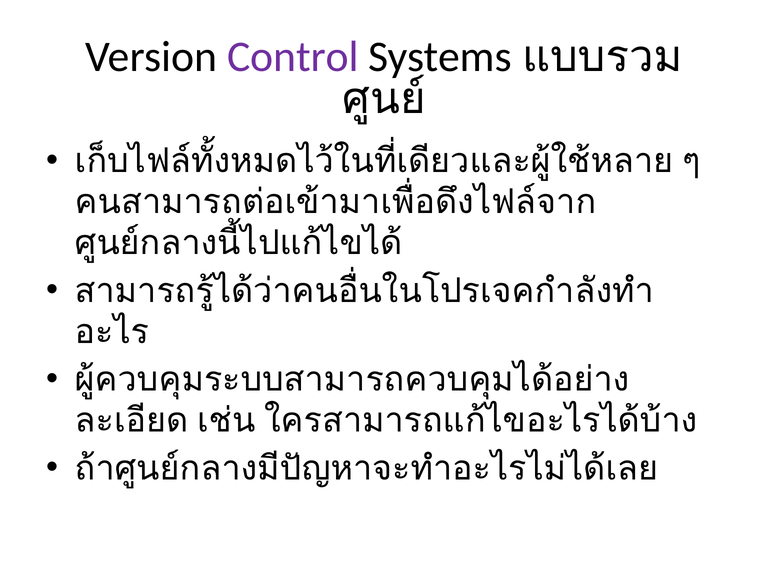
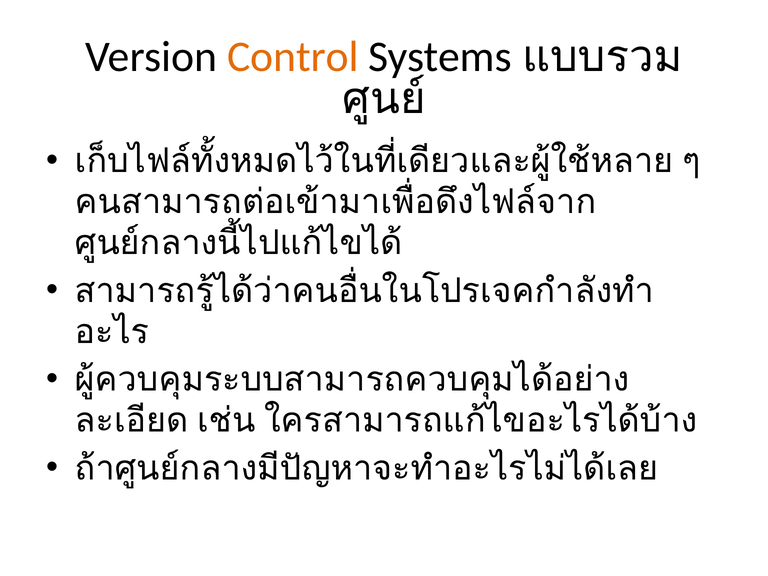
Control colour: purple -> orange (293, 57)
